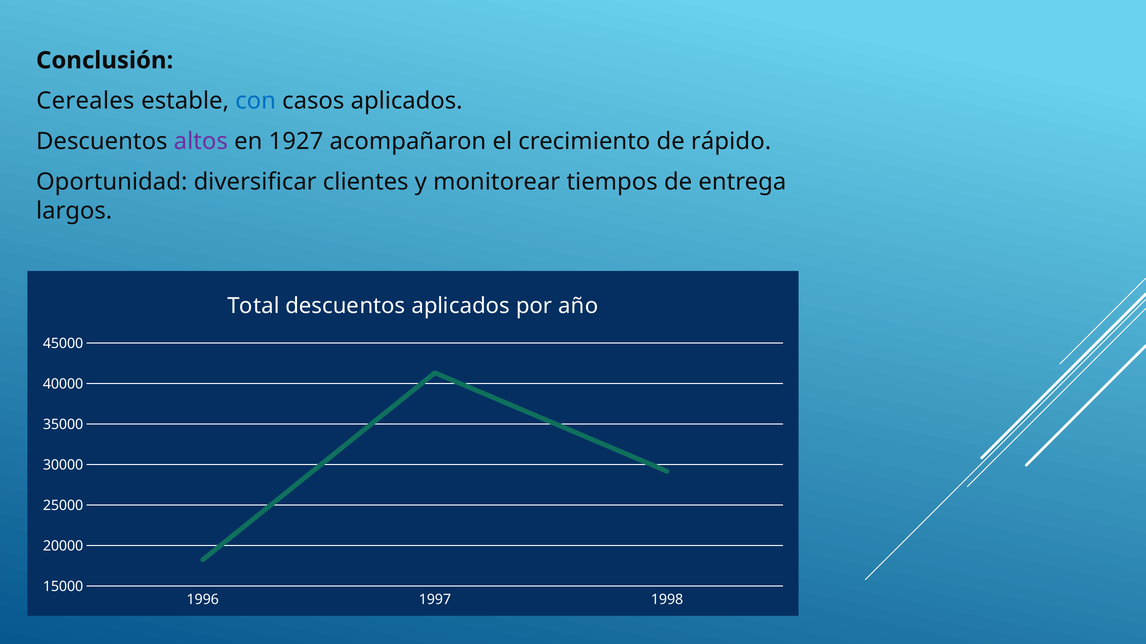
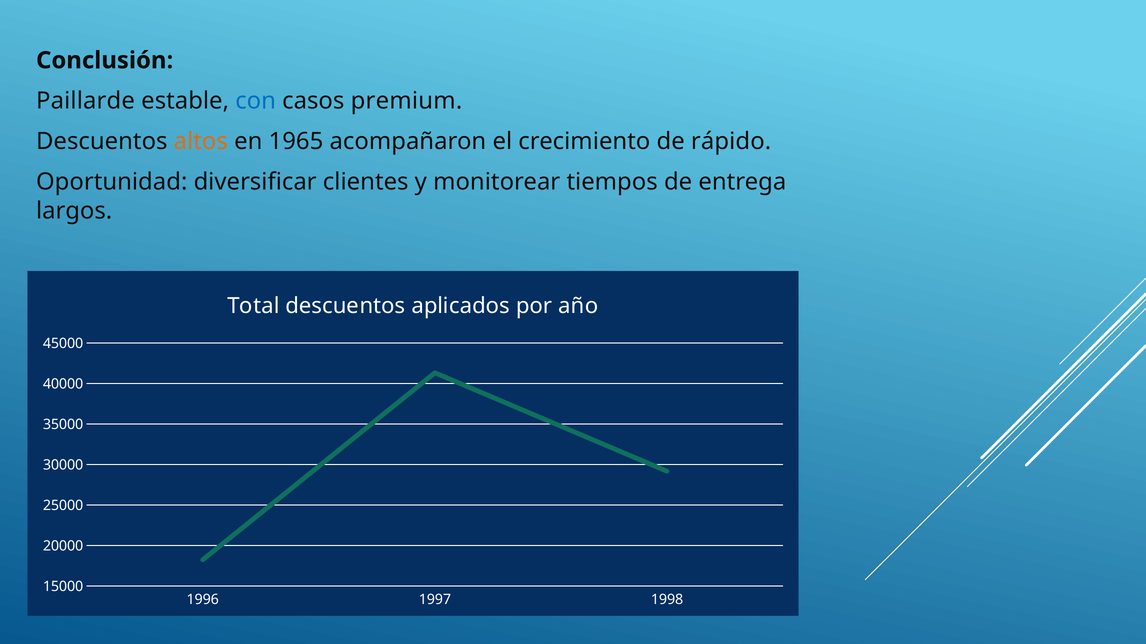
Cereales: Cereales -> Paillarde (85, 101)
casos aplicados: aplicados -> premium (406, 101)
altos colour: purple -> orange (201, 142)
1927: 1927 -> 1965 (296, 142)
